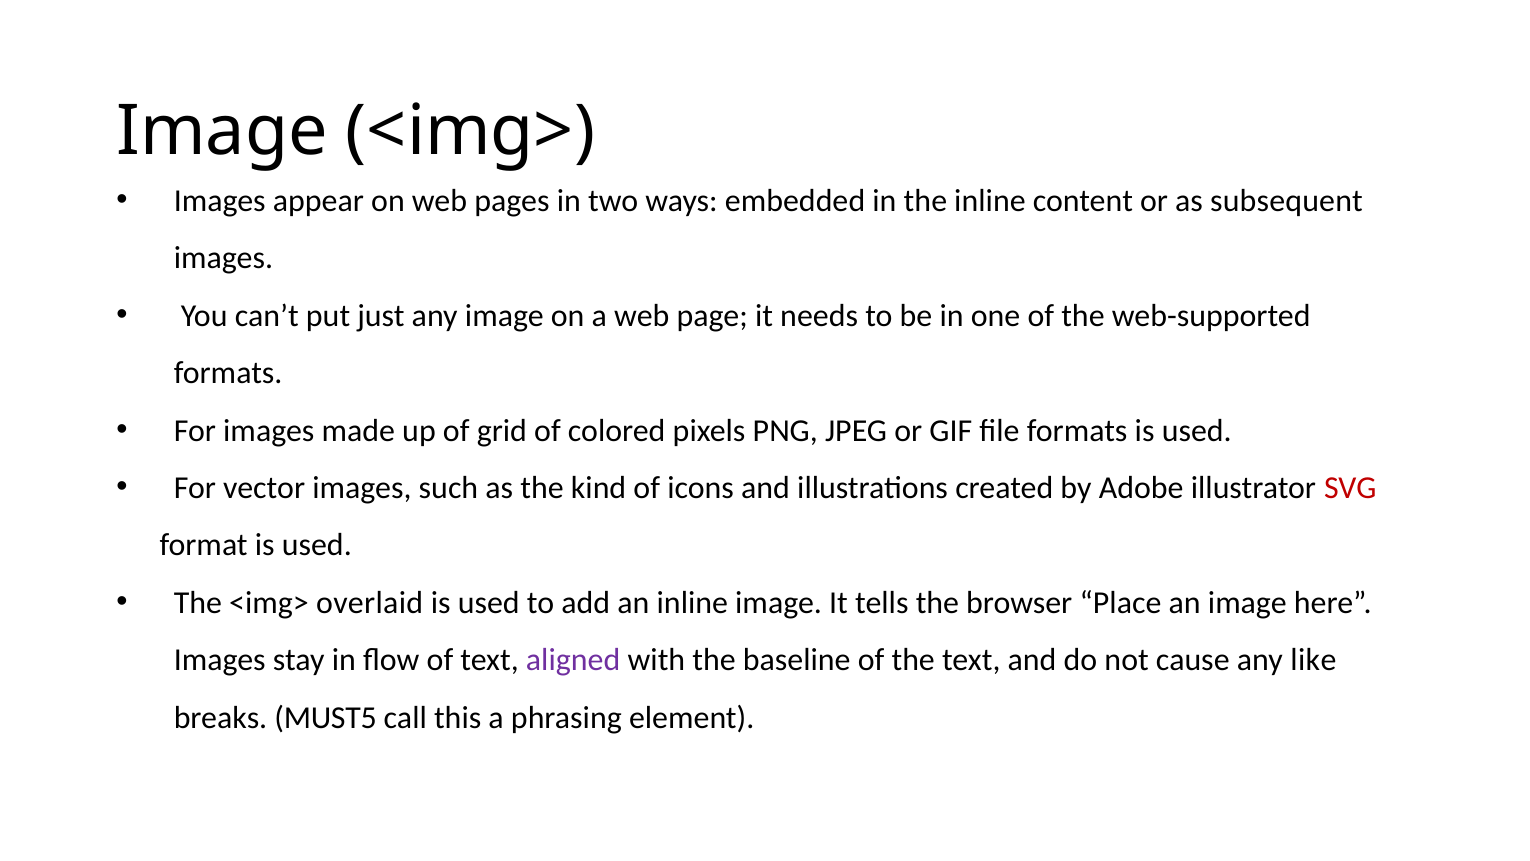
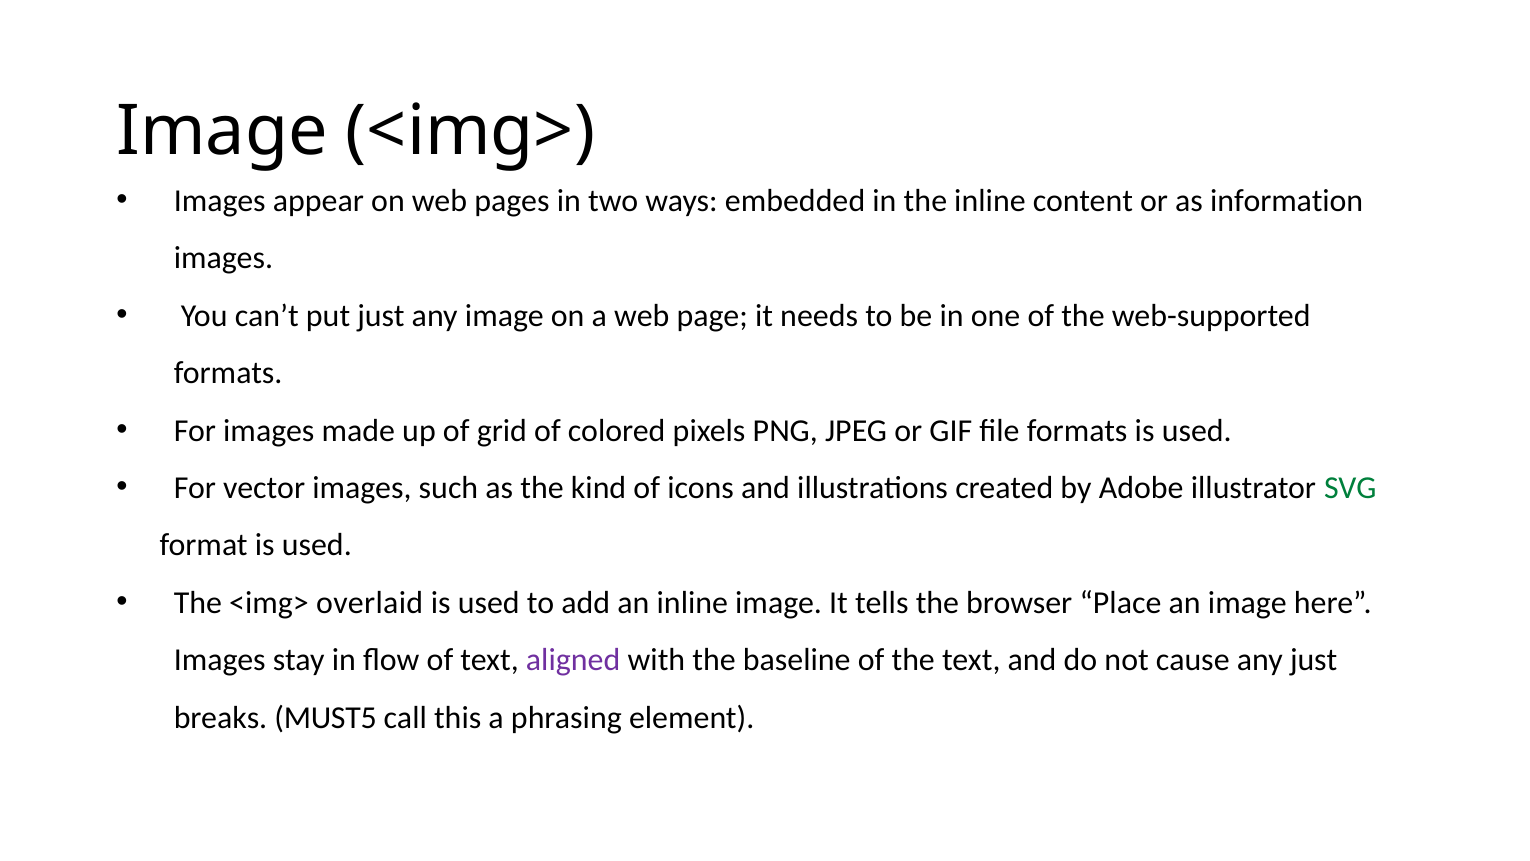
subsequent: subsequent -> information (1287, 201)
SVG colour: red -> green (1350, 488)
any like: like -> just (1314, 660)
